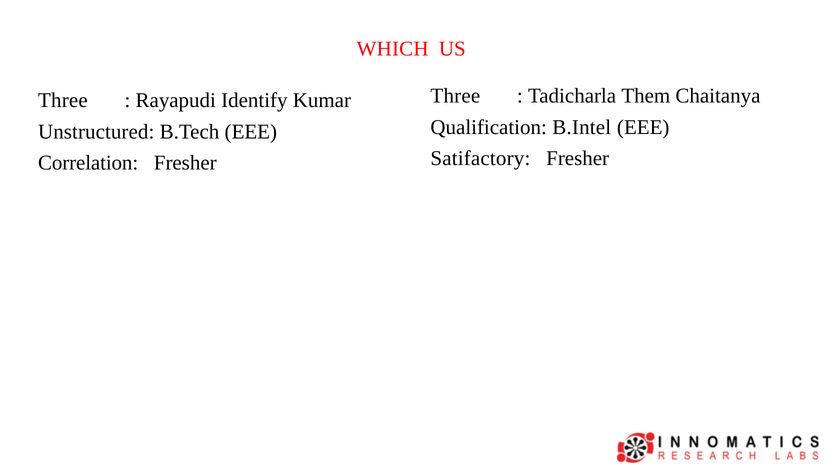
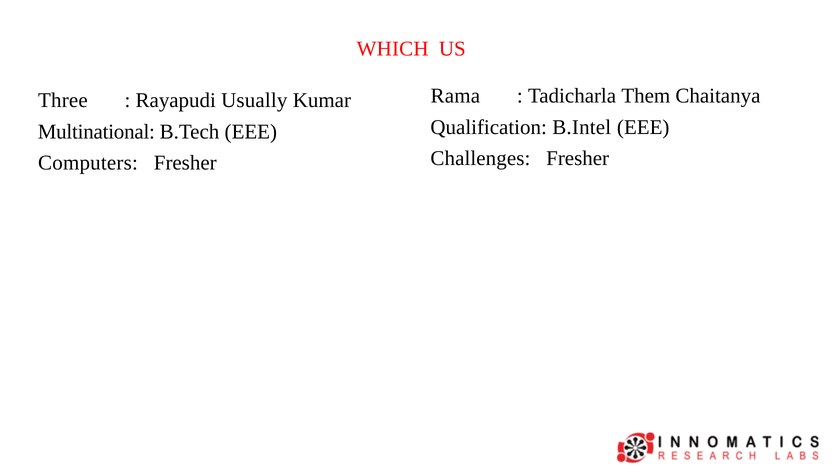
Three: Three -> Rama (455, 96)
Identify: Identify -> Usually (254, 100)
Unstructured: Unstructured -> Multinational (96, 132)
Satifactory: Satifactory -> Challenges (480, 158)
Correlation: Correlation -> Computers (88, 163)
